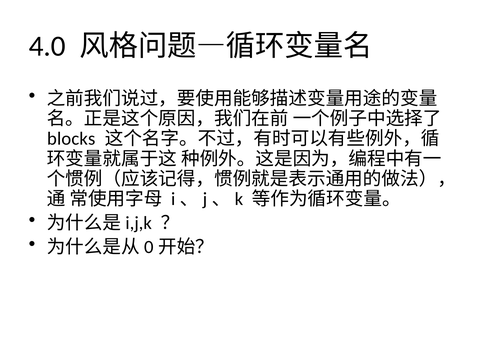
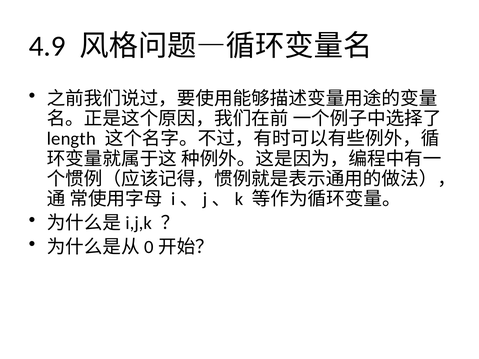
4.0: 4.0 -> 4.9 (47, 46)
blocks: blocks -> length (71, 139)
